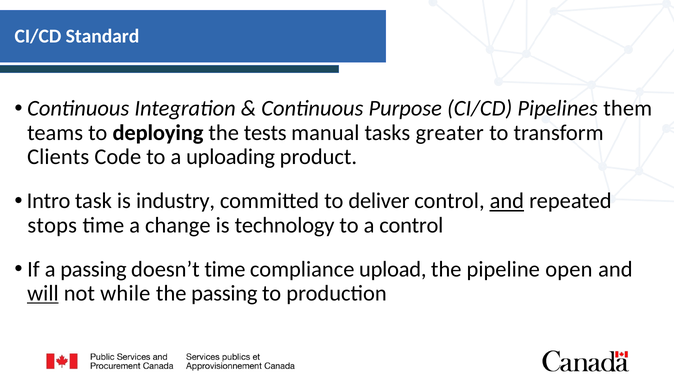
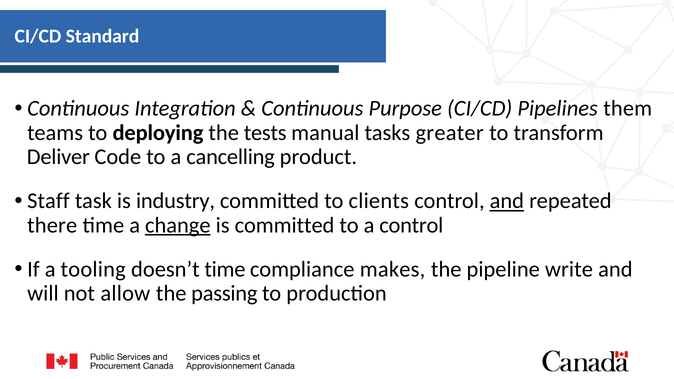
Clients: Clients -> Deliver (58, 157)
uploading: uploading -> cancelling (231, 157)
Intro: Intro -> Staff (48, 201)
deliver: deliver -> clients (379, 201)
stops: stops -> there (52, 225)
change underline: none -> present (178, 225)
is technology: technology -> committed (285, 225)
a passing: passing -> tooling (93, 269)
upload: upload -> makes (393, 269)
open: open -> write (569, 269)
will underline: present -> none (43, 293)
while: while -> allow (125, 293)
